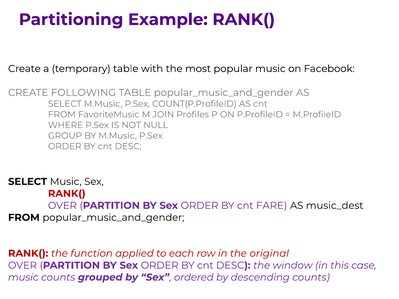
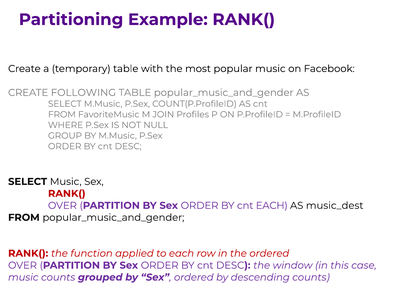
cnt FARE: FARE -> EACH (272, 206)
the original: original -> ordered (269, 254)
